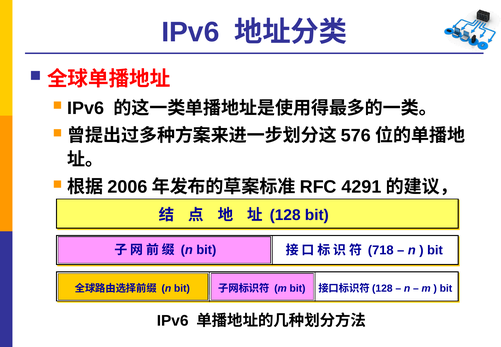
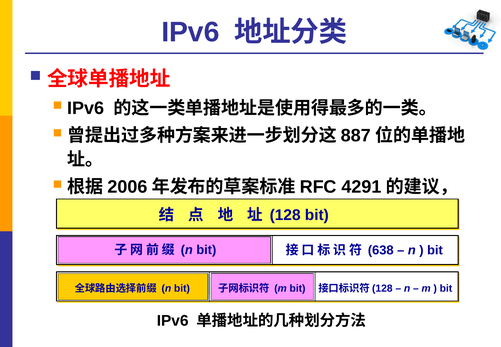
576: 576 -> 887 (356, 136)
718: 718 -> 638 (381, 250)
